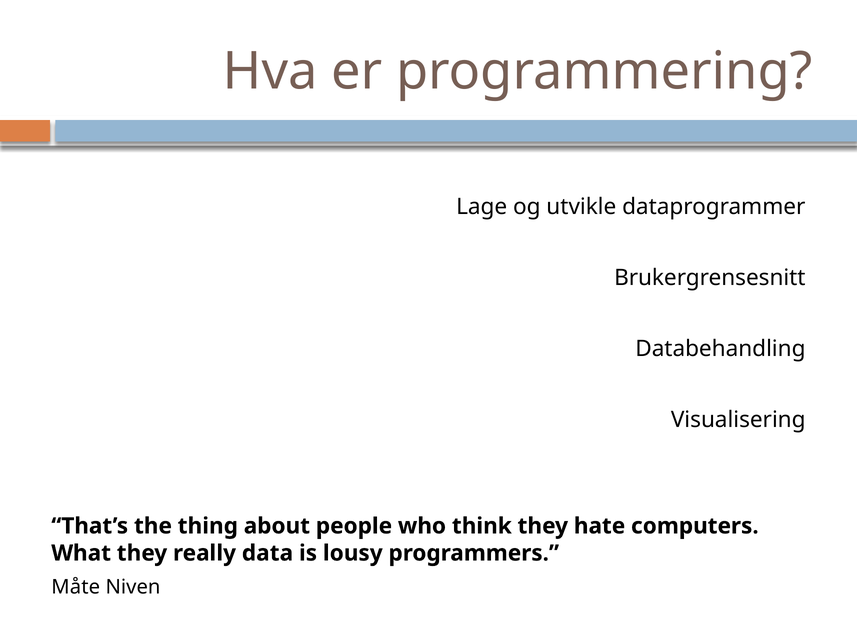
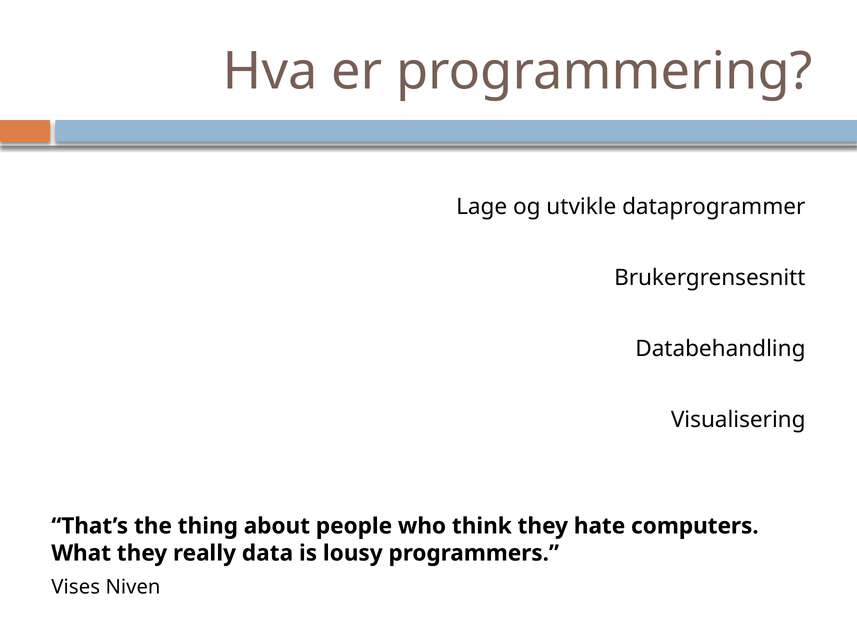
Måte: Måte -> Vises (76, 587)
